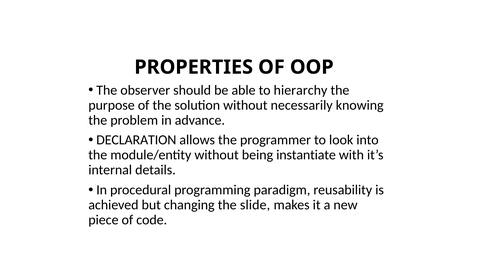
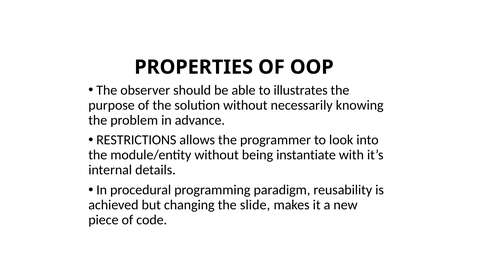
hierarchy: hierarchy -> illustrates (301, 90)
DECLARATION: DECLARATION -> RESTRICTIONS (136, 140)
